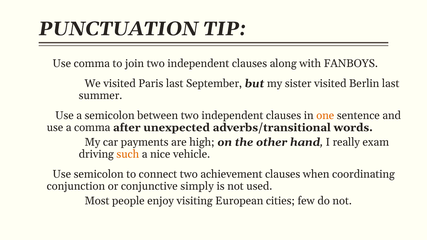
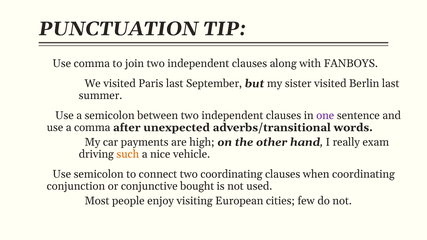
one colour: orange -> purple (325, 116)
two achievement: achievement -> coordinating (231, 174)
simply: simply -> bought (197, 186)
